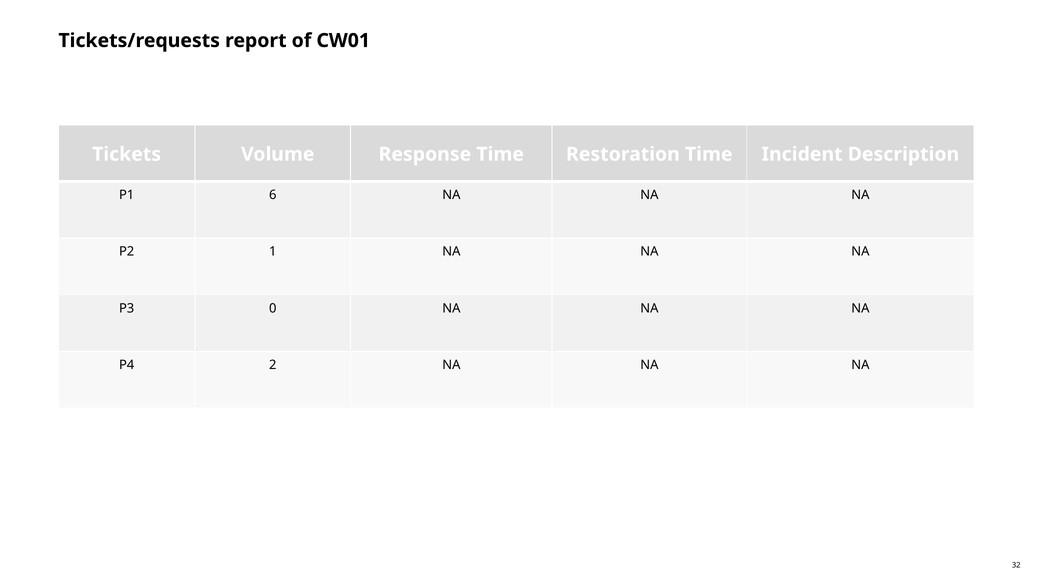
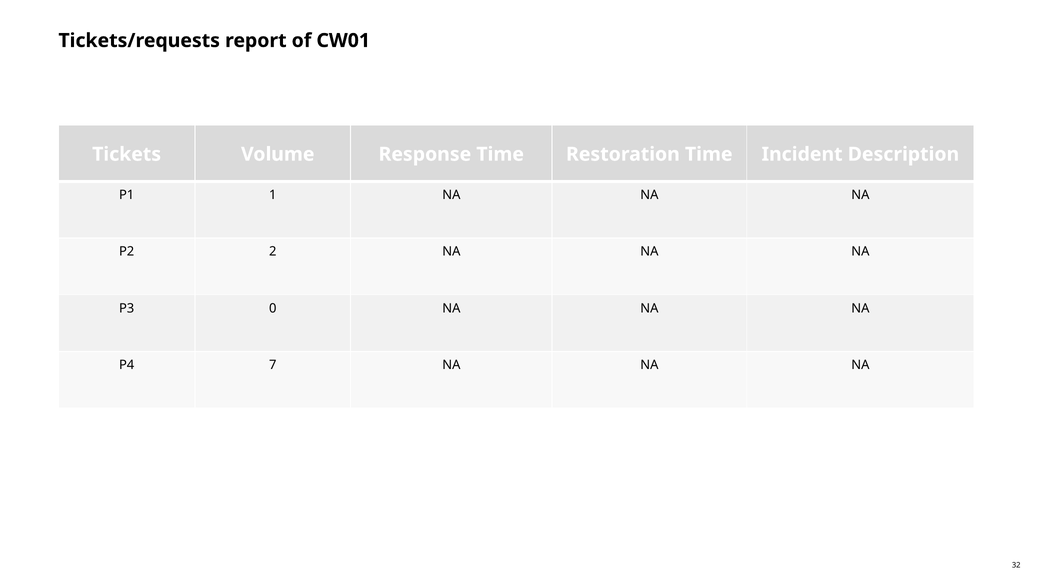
6: 6 -> 1 (273, 195)
1: 1 -> 2 (273, 251)
2: 2 -> 7 (273, 365)
